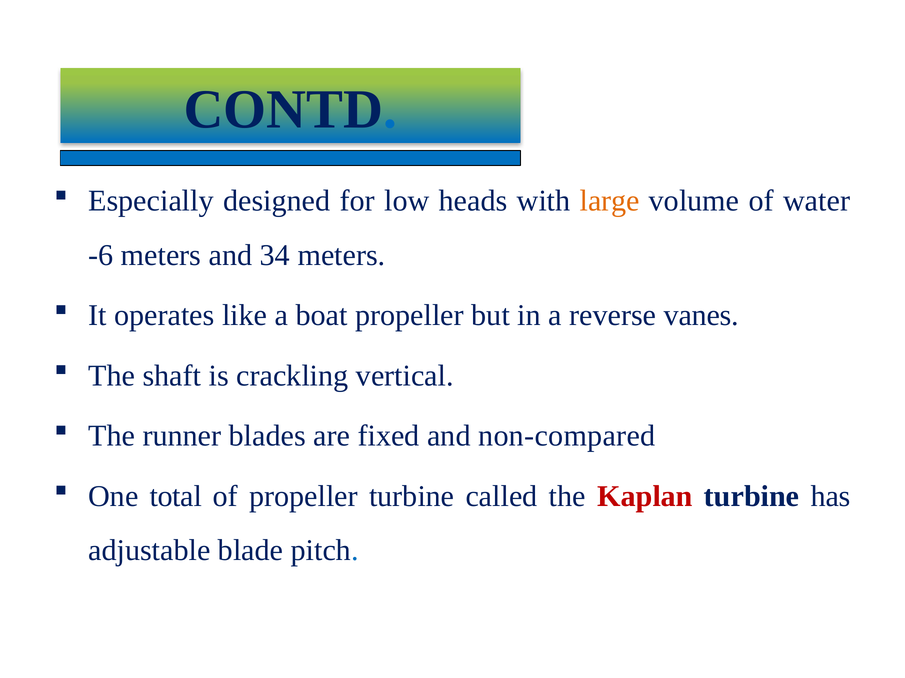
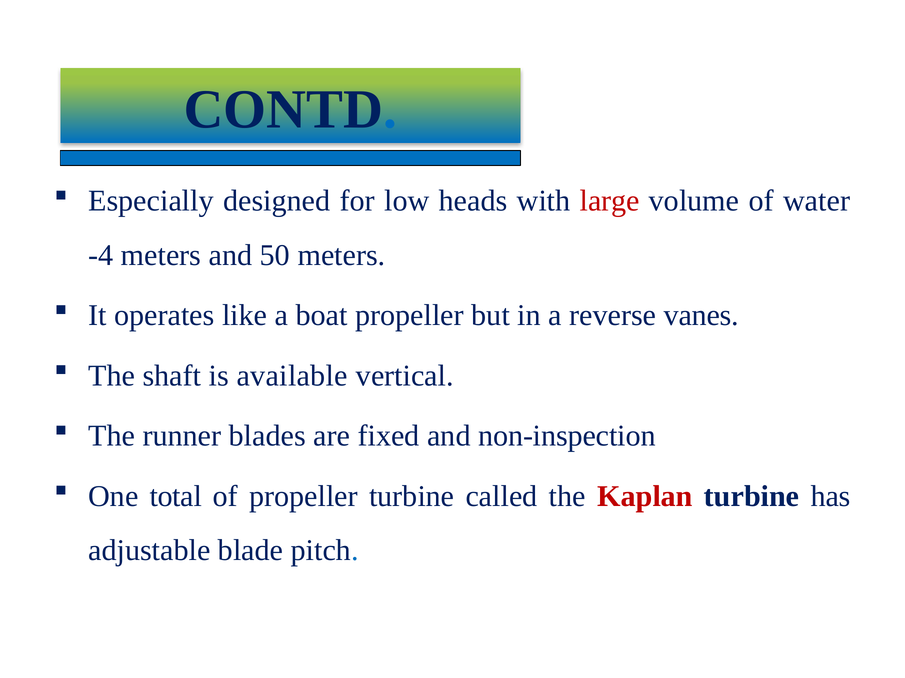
large colour: orange -> red (610, 201)
-6: -6 -> -4 (101, 256)
34: 34 -> 50 (275, 256)
crackling: crackling -> available (292, 376)
non-compared: non-compared -> non-inspection (567, 436)
